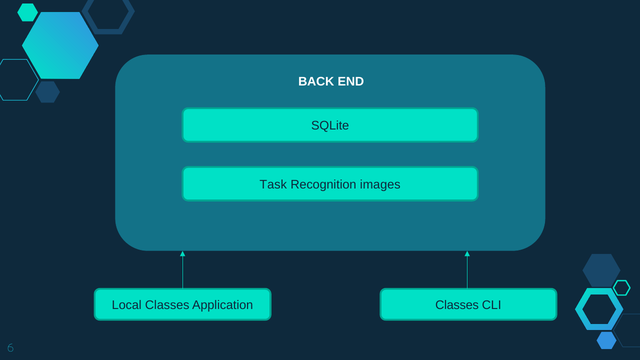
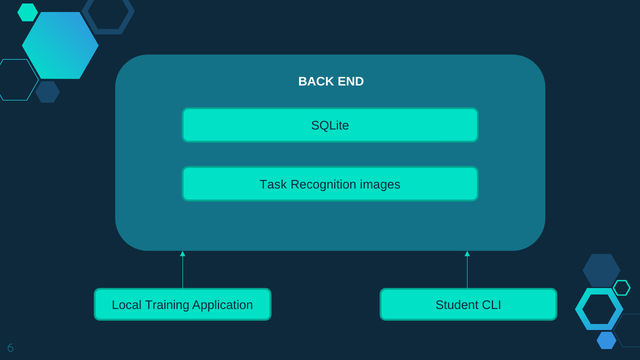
Local Classes: Classes -> Training (167, 305)
Application Classes: Classes -> Student (457, 305)
